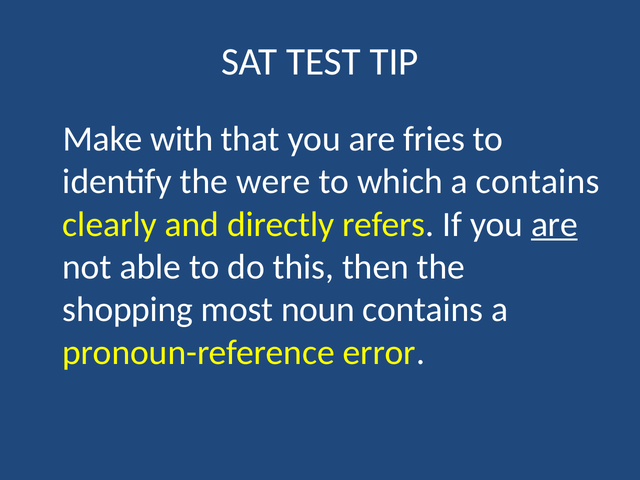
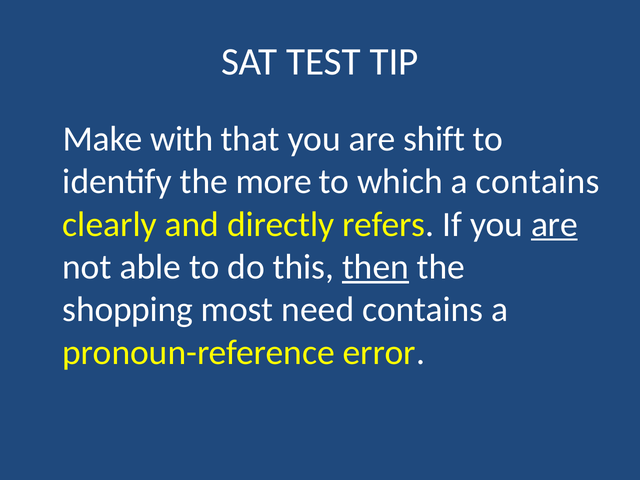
fries: fries -> shift (434, 139)
were: were -> more (274, 182)
then underline: none -> present (376, 267)
noun: noun -> need (318, 310)
